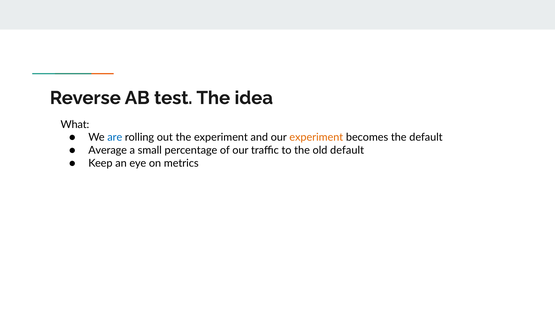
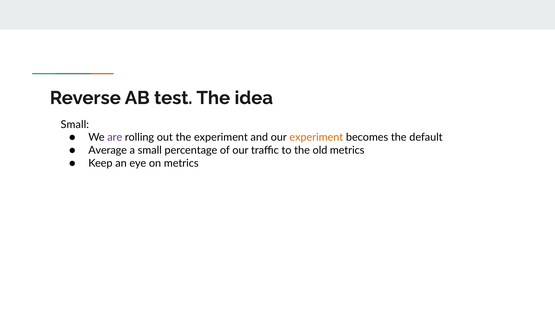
What: What -> Small (75, 125)
are colour: blue -> purple (115, 138)
old default: default -> metrics (347, 150)
